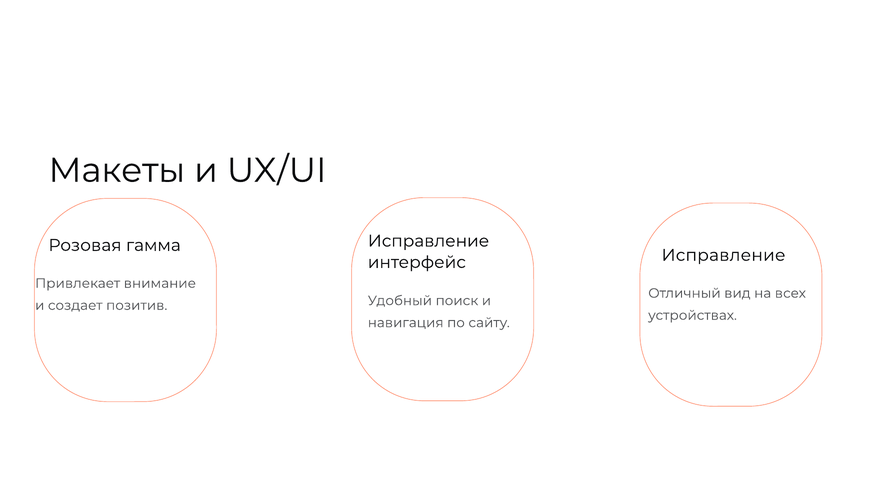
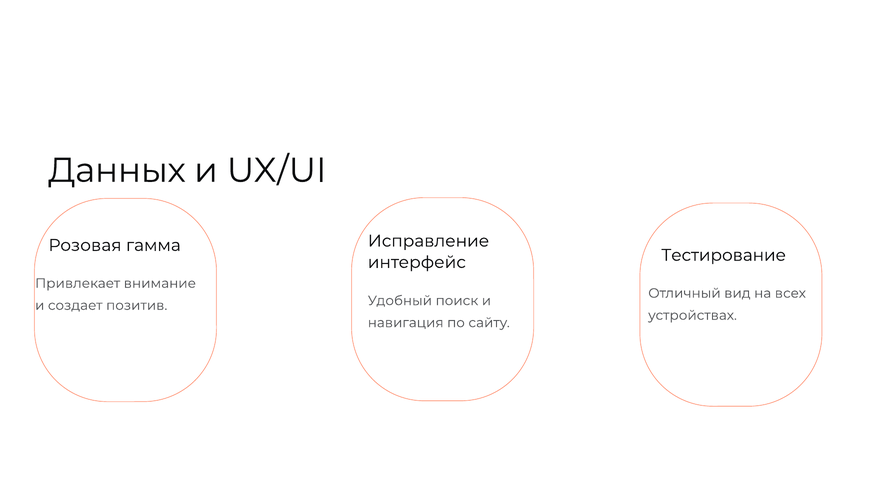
Макеты: Макеты -> Данных (117, 171)
Исправление: Исправление -> Тестирование (724, 255)
